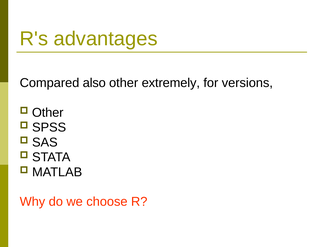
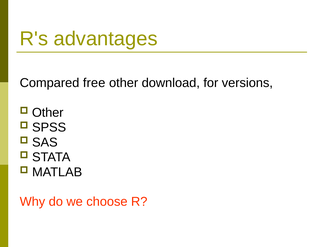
also: also -> free (94, 83)
extremely: extremely -> download (171, 83)
